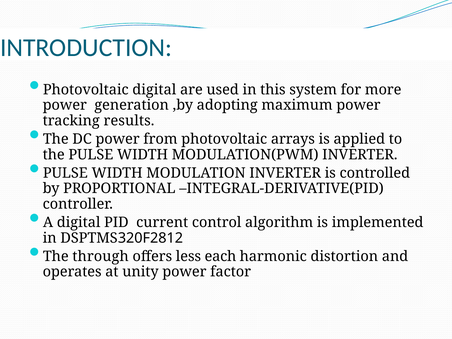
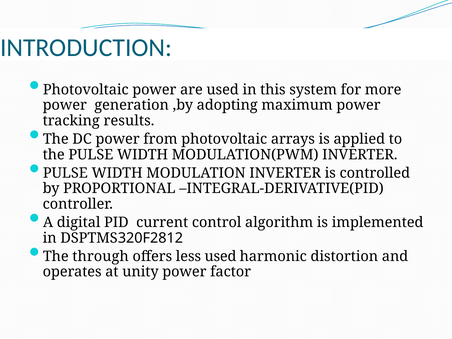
Photovoltaic digital: digital -> power (154, 90)
less each: each -> used (220, 256)
